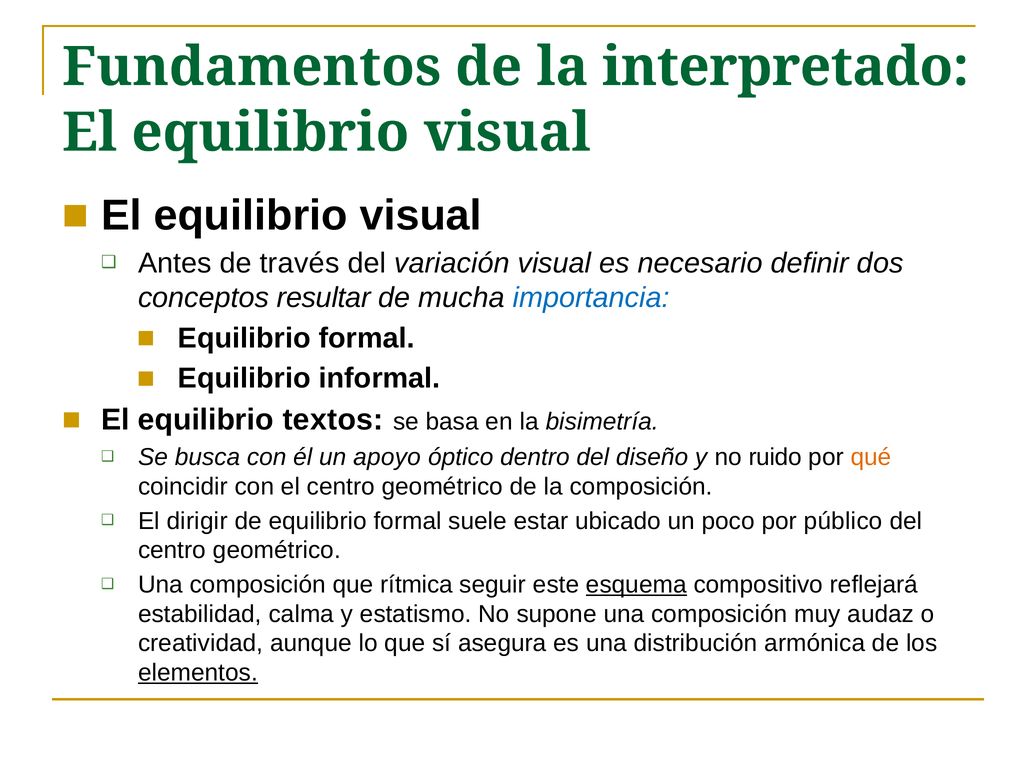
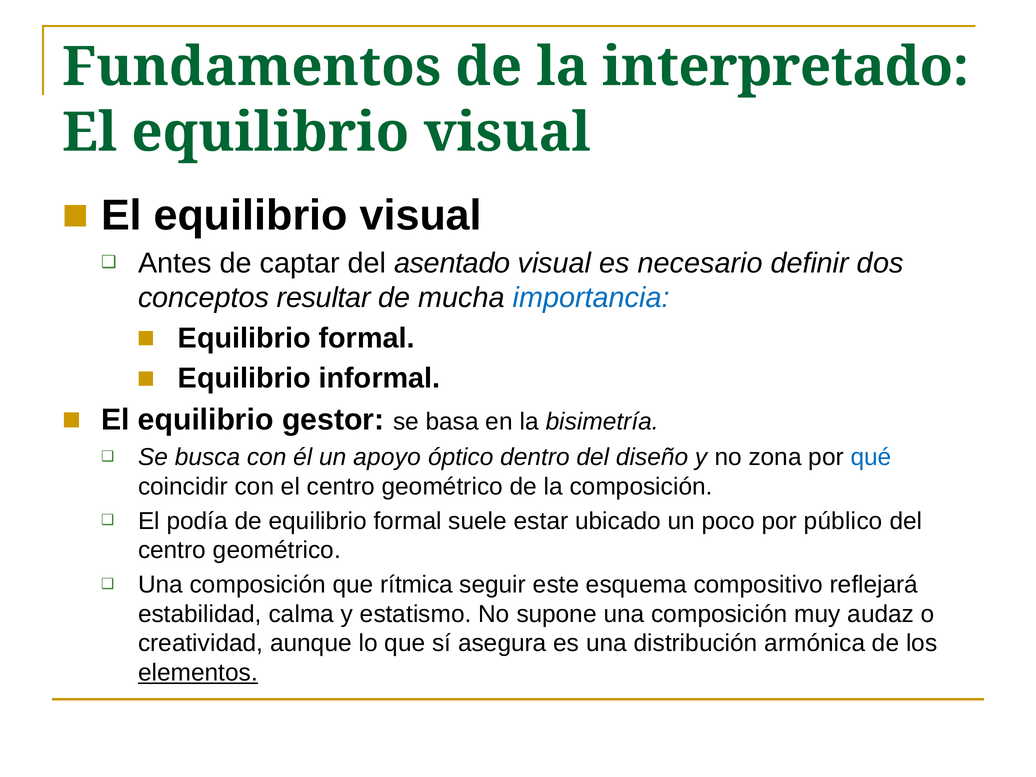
través: través -> captar (300, 263)
variación: variación -> asentado (452, 263)
textos: textos -> gestor (333, 420)
ruido: ruido -> zona (775, 457)
qué colour: orange -> blue (871, 457)
dirigir: dirigir -> podía (197, 521)
esquema underline: present -> none (636, 585)
